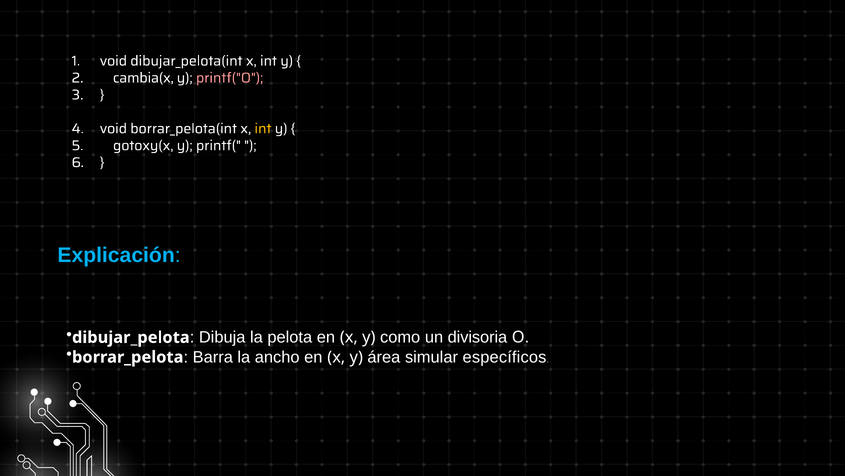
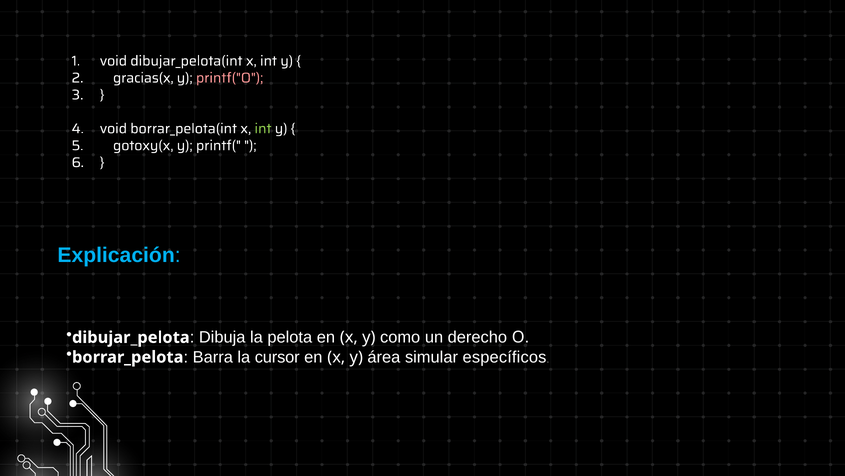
cambia(x: cambia(x -> gracias(x (143, 78)
int colour: yellow -> light green (263, 128)
divisoria: divisoria -> derecho (477, 337)
ancho: ancho -> cursor (277, 357)
